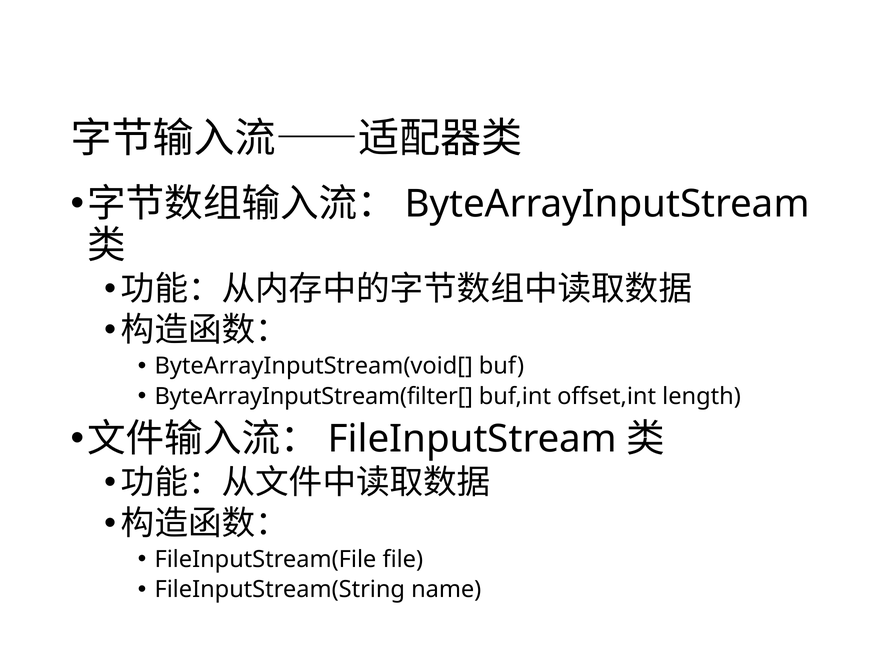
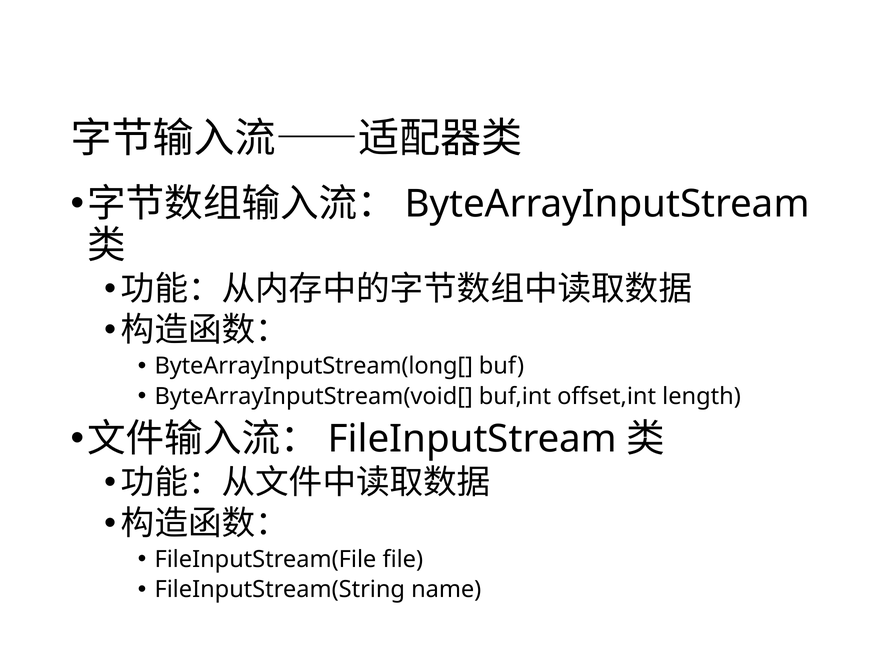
ByteArrayInputStream(void[: ByteArrayInputStream(void[ -> ByteArrayInputStream(long[ (314, 366)
ByteArrayInputStream(filter[: ByteArrayInputStream(filter[ -> ByteArrayInputStream(void[ (314, 396)
